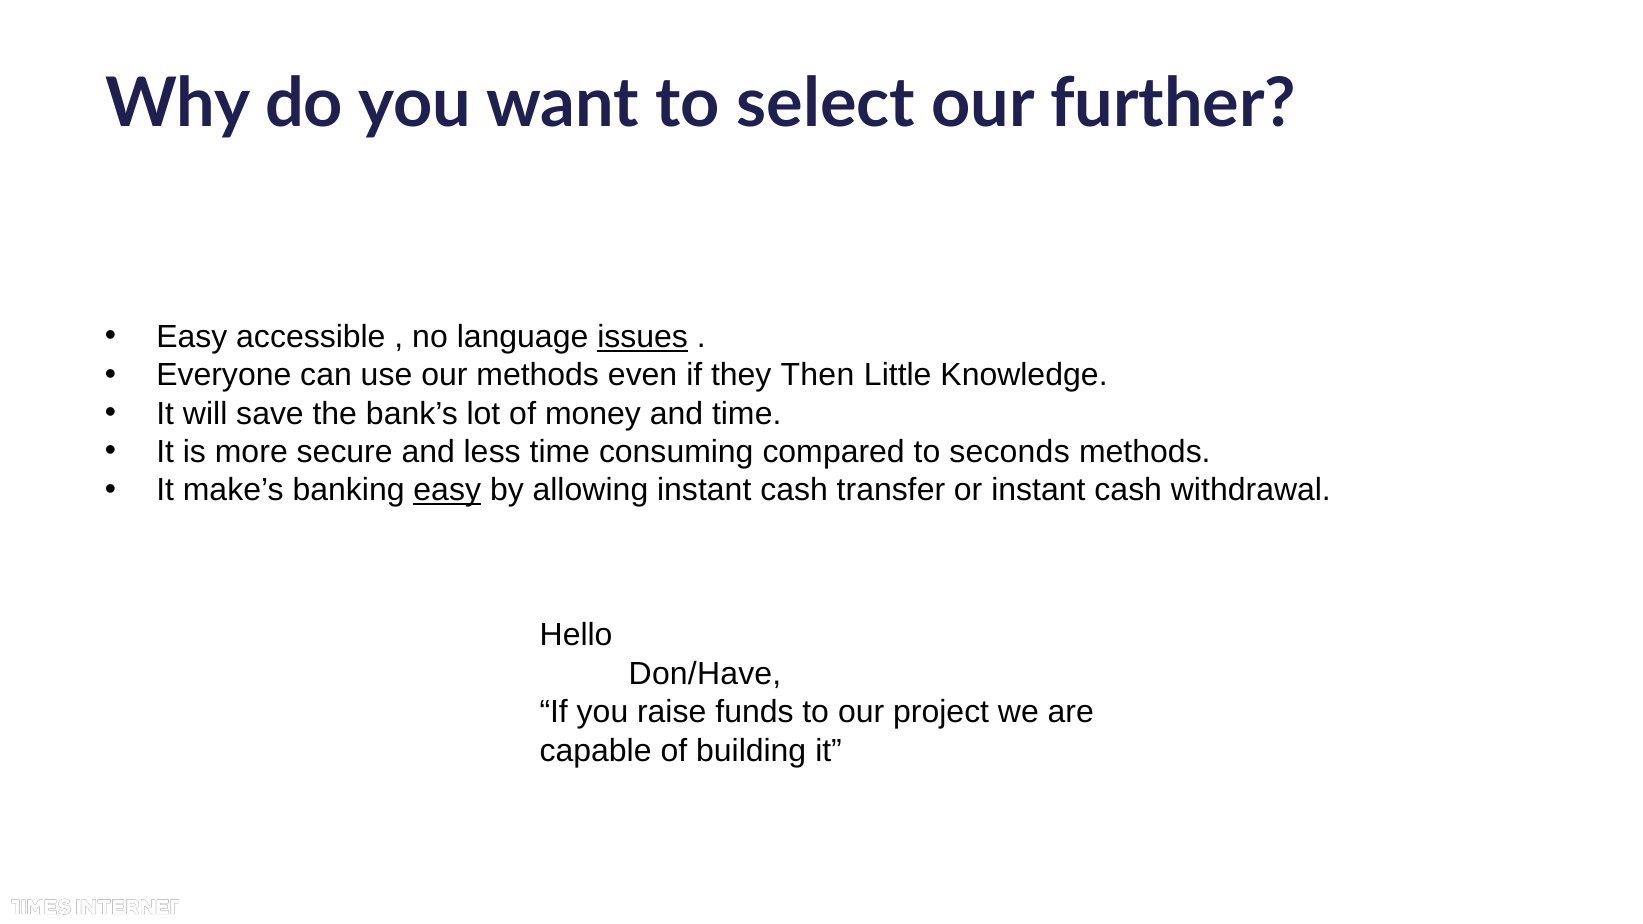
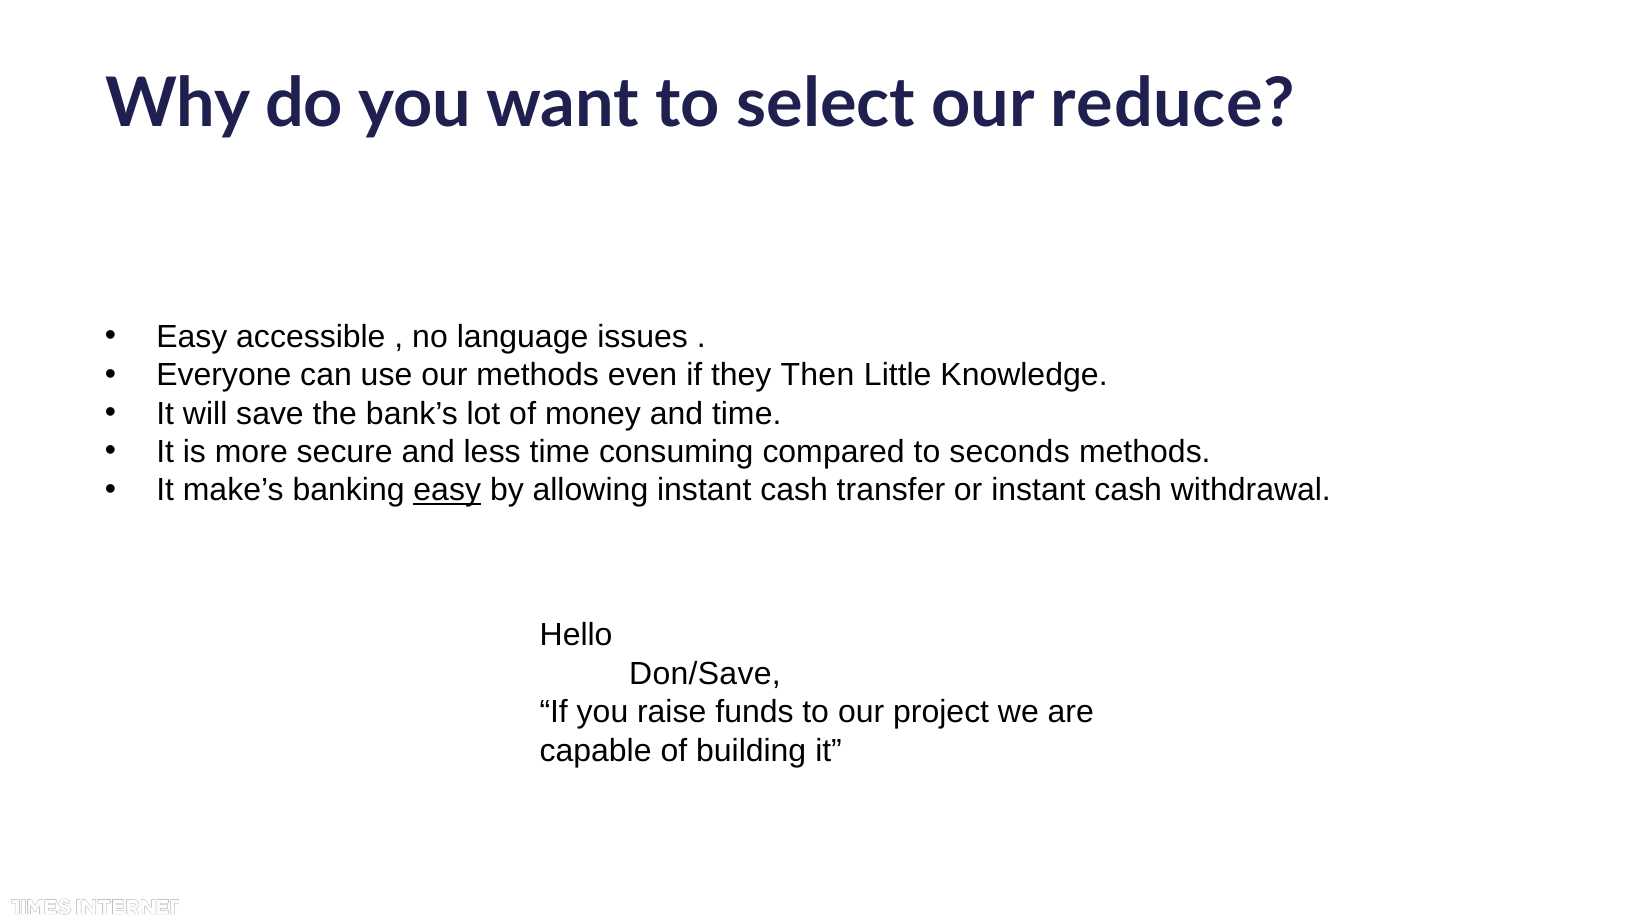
further: further -> reduce (1173, 104)
issues underline: present -> none (643, 337)
Don/Have: Don/Have -> Don/Save (705, 674)
